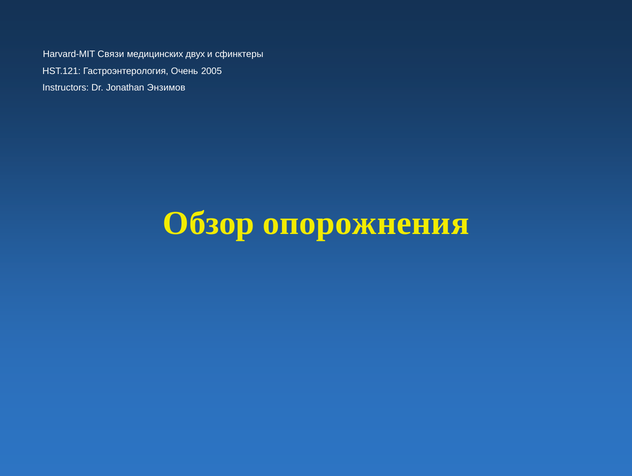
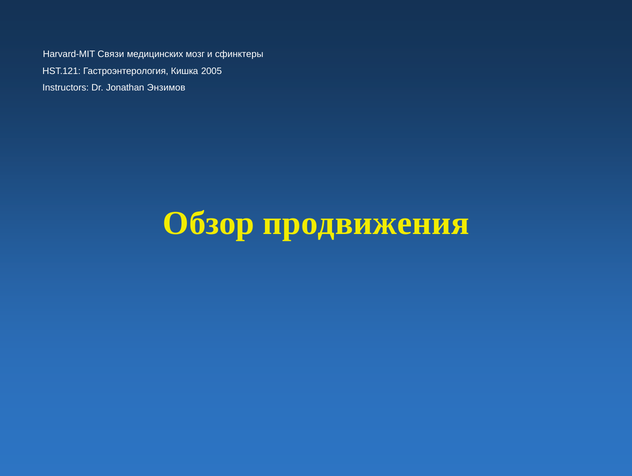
двух: двух -> мозг (195, 54)
Очень: Очень -> Кишка (185, 71)
опорожнения: опорожнения -> продвижения (366, 223)
